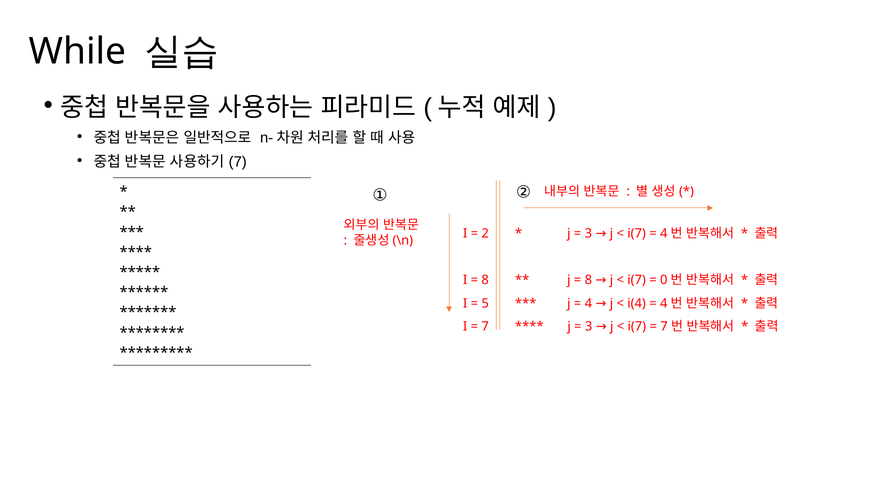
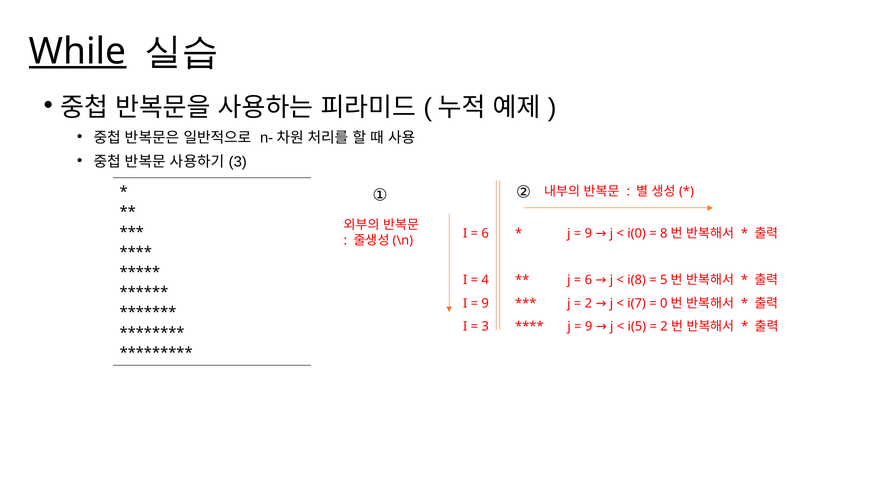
While underline: none -> present (78, 51)
7: 7 -> 3 (238, 162)
2: 2 -> 6 (485, 234)
3: 3 -> 9 (588, 234)
i(7: i(7 -> i(0 (637, 234)
4: 4 -> 8 (664, 234)
8: 8 -> 4 (485, 280)
8: 8 -> 6 (588, 280)
i(7: i(7 -> i(8 (637, 280)
0: 0 -> 5 (664, 280)
5: 5 -> 9 (485, 304)
4: 4 -> 2 (588, 304)
i(4: i(4 -> i(7 (637, 304)
4: 4 -> 0 (664, 304)
7: 7 -> 3 (485, 327)
3: 3 -> 9 (589, 327)
i(7: i(7 -> i(5 (637, 327)
7: 7 -> 2 (664, 327)
